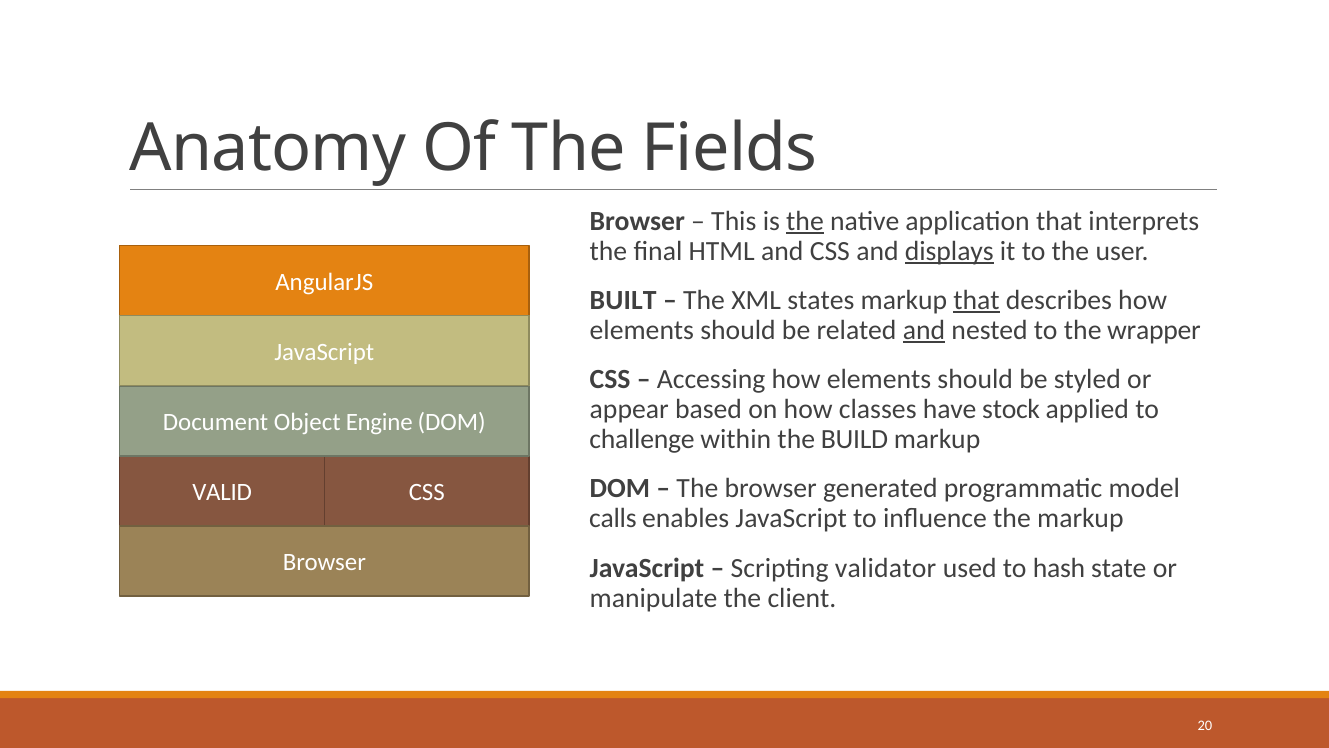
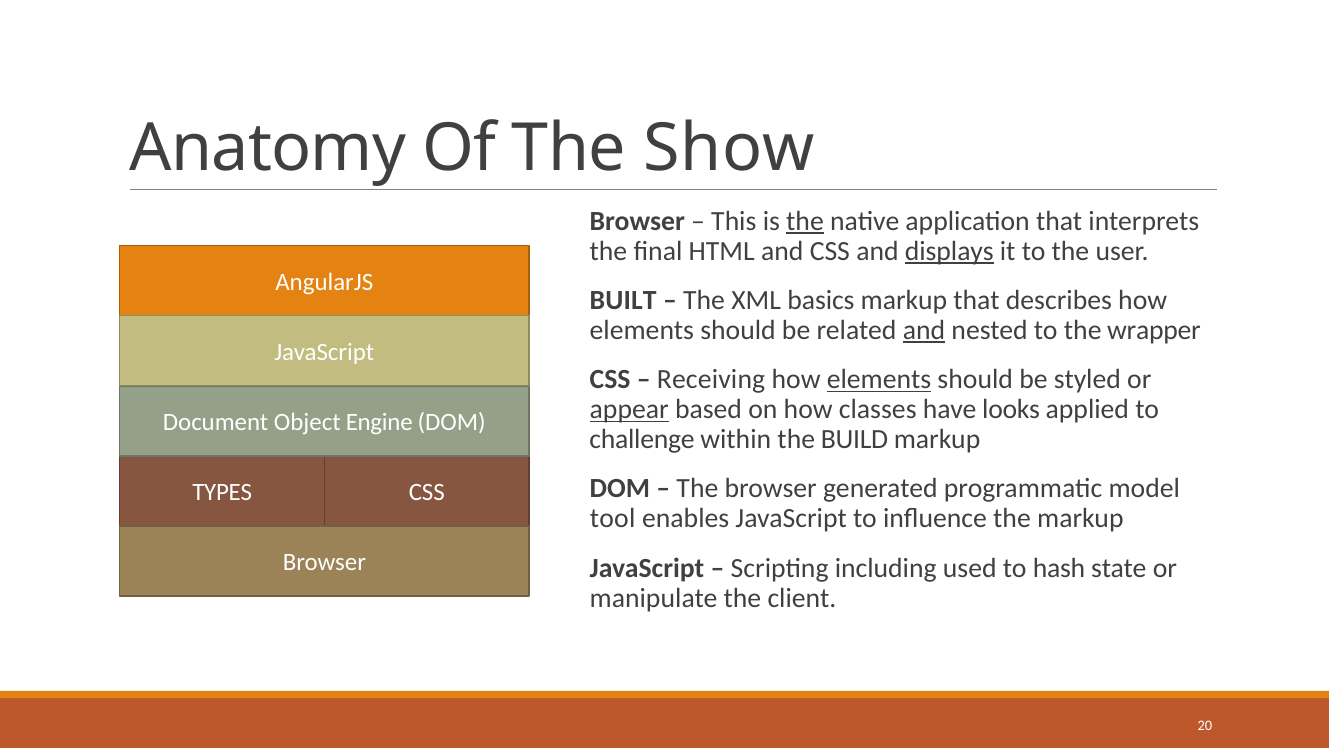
Fields: Fields -> Show (729, 149)
states: states -> basics (821, 300)
that underline: present -> none (976, 300)
Accessing: Accessing -> Receiving (711, 379)
elements underline: none -> present (879, 379)
appear underline: none -> present (629, 409)
stock: stock -> looks (1011, 409)
VALID: VALID -> TYPES (222, 492)
calls: calls -> tool (613, 518)
validator: validator -> including (886, 568)
